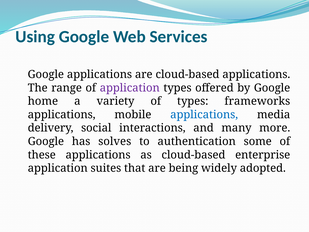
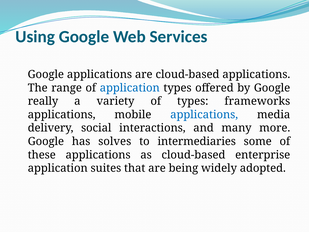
application colour: purple -> blue (130, 88)
home: home -> really (43, 101)
authentication: authentication -> intermediaries (197, 141)
